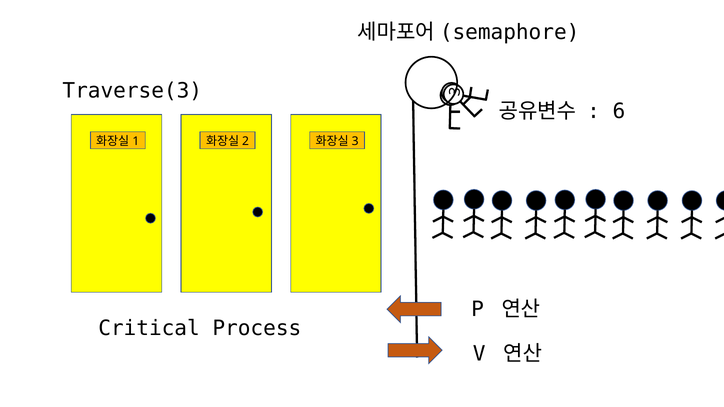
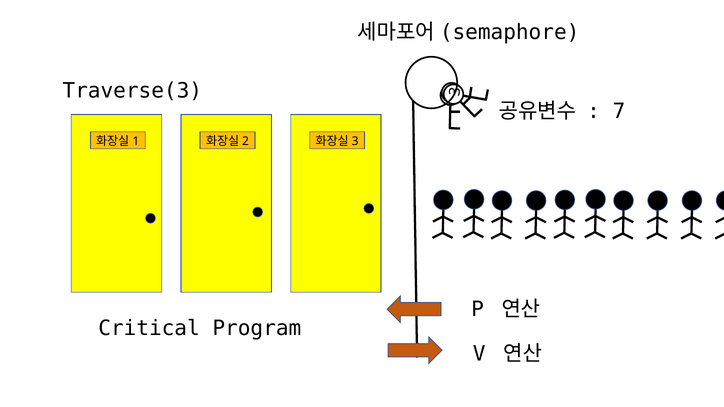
6: 6 -> 7 (619, 111)
Process: Process -> Program (257, 329)
